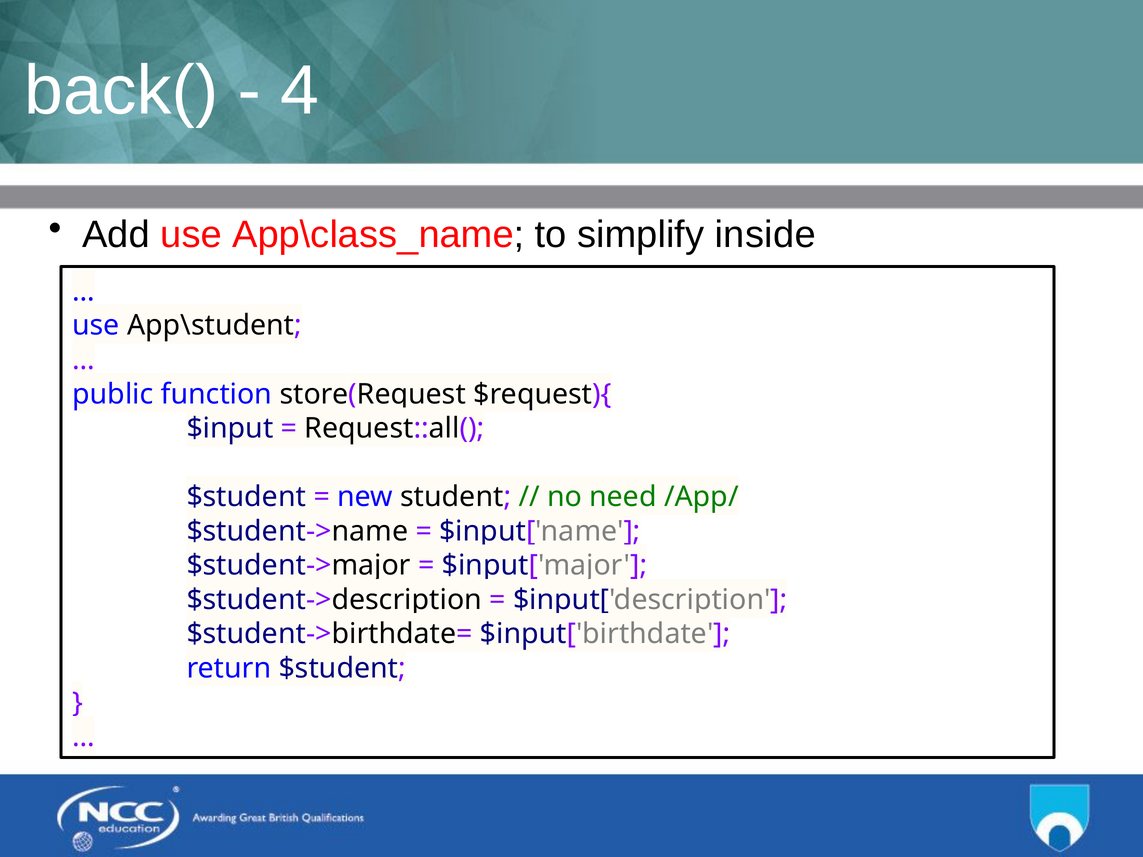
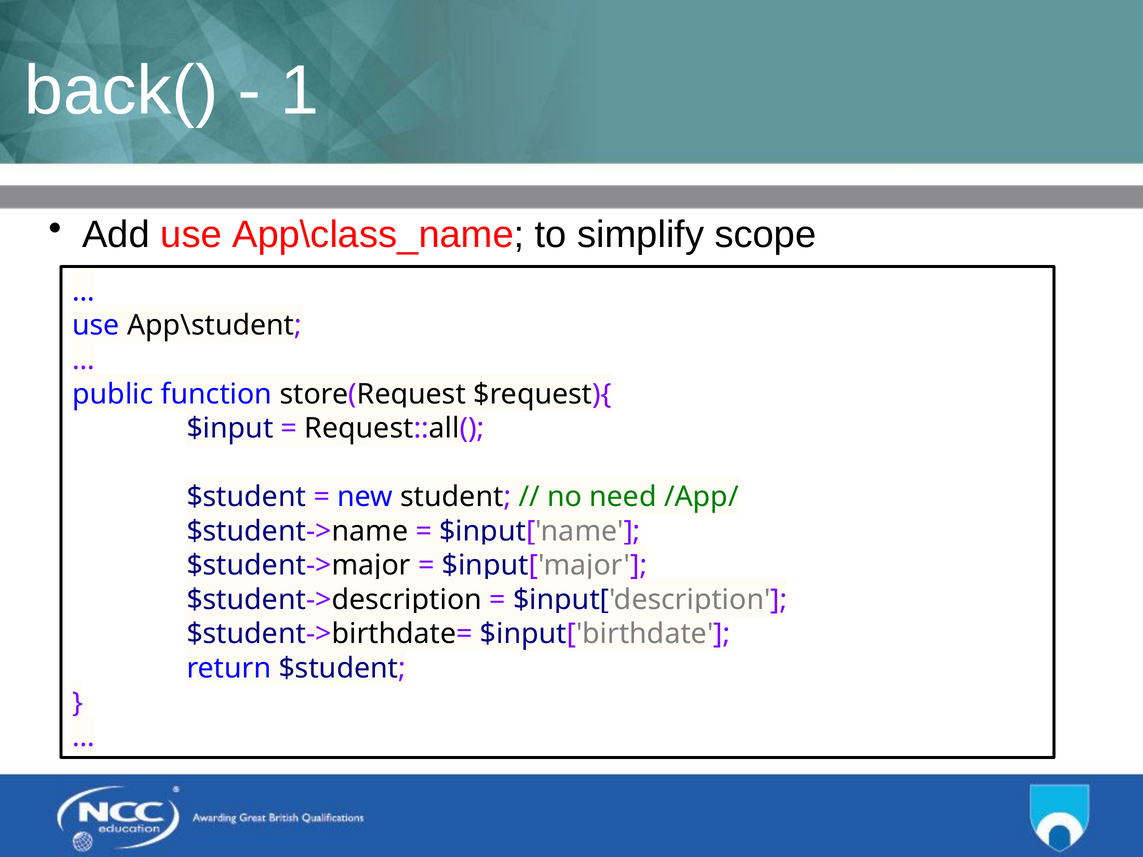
4: 4 -> 1 (300, 91)
inside: inside -> scope (766, 235)
